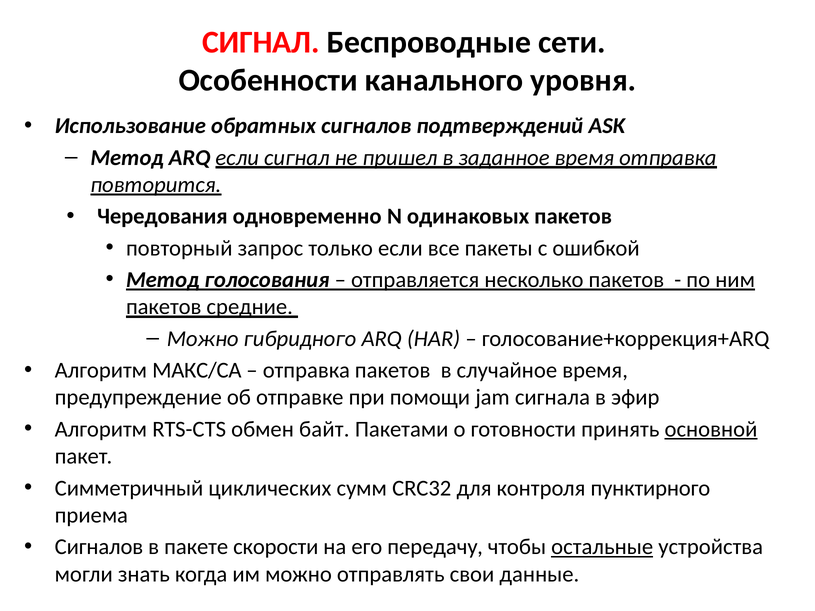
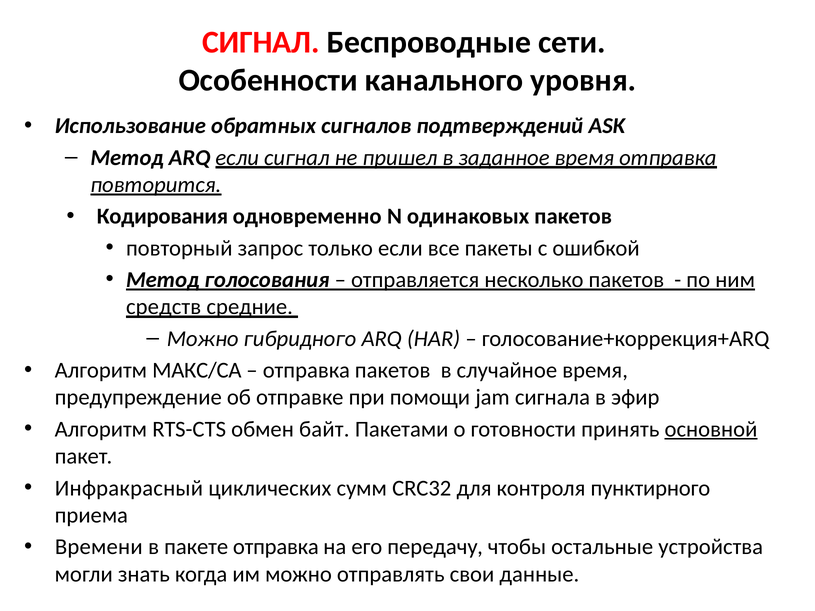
Чередования: Чередования -> Кодирования (162, 216)
пакетов: пакетов -> средств (164, 307)
Симметричный: Симметричный -> Инфракрасный (129, 488)
Сигналов: Сигналов -> Времени (99, 547)
пакете скорости: скорости -> отправка (276, 547)
остальные underline: present -> none (602, 547)
